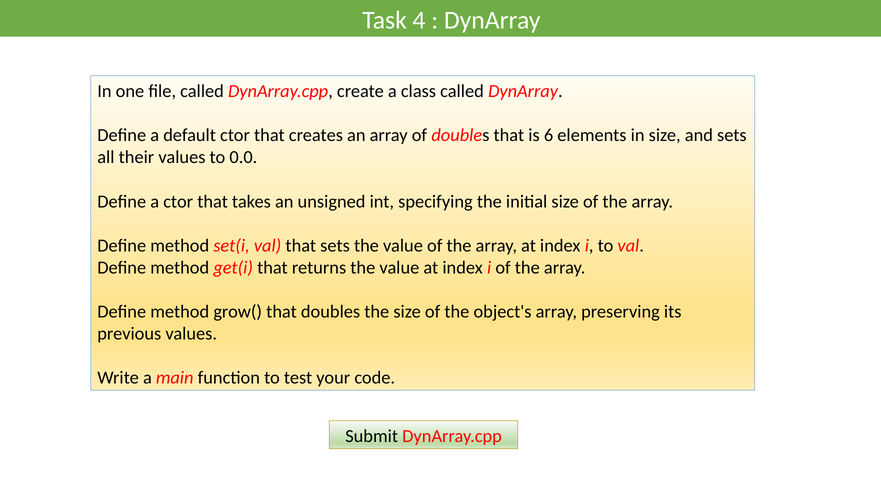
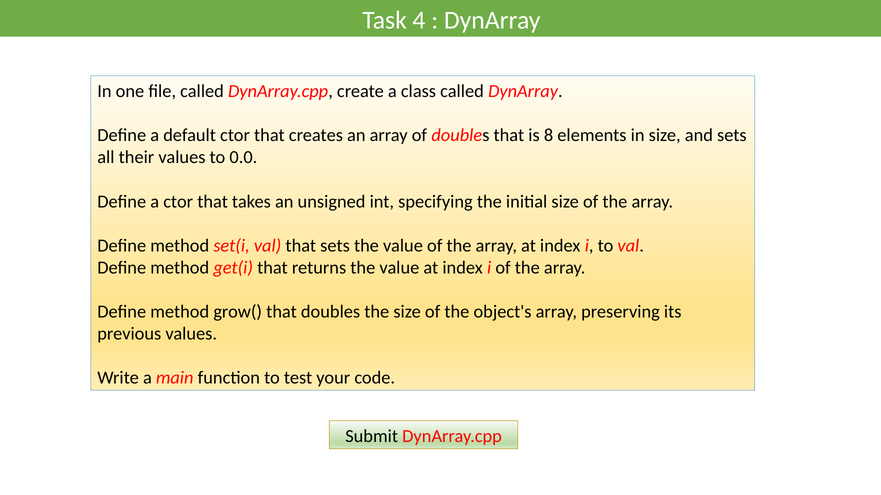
6: 6 -> 8 (549, 136)
